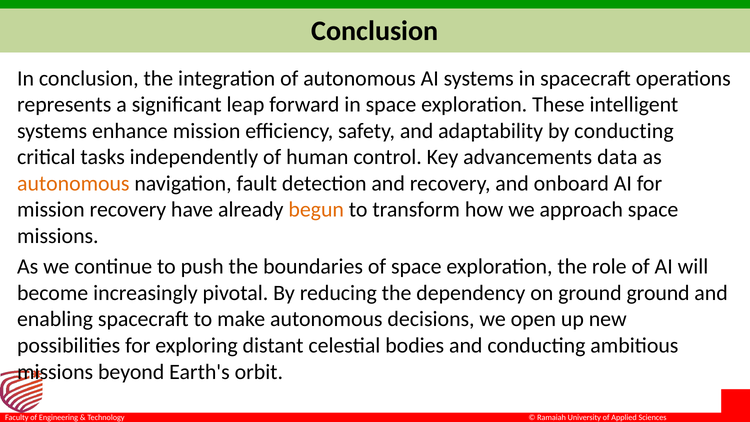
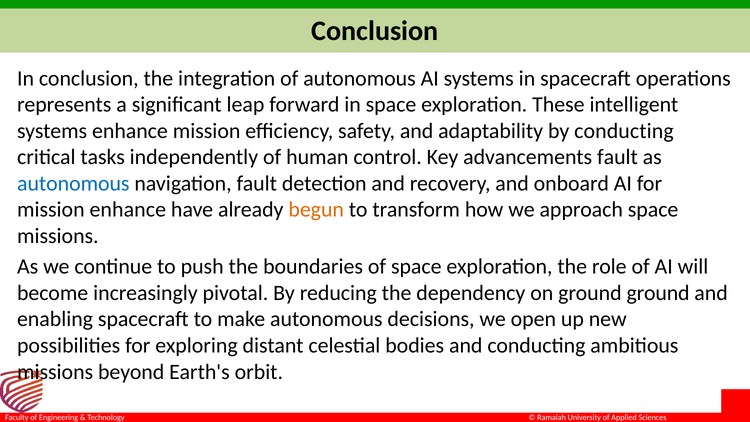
advancements data: data -> fault (617, 157)
autonomous colour: orange -> blue (73, 183)
mission recovery: recovery -> enhance (128, 210)
